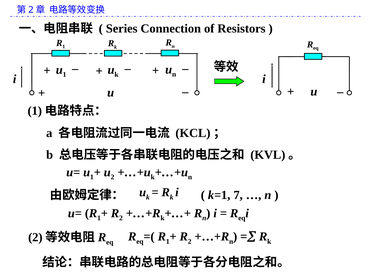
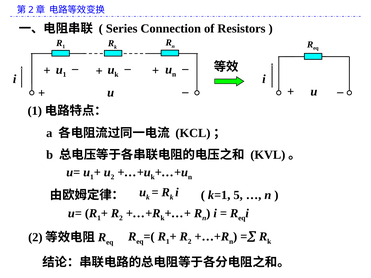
7: 7 -> 5 (238, 195)
